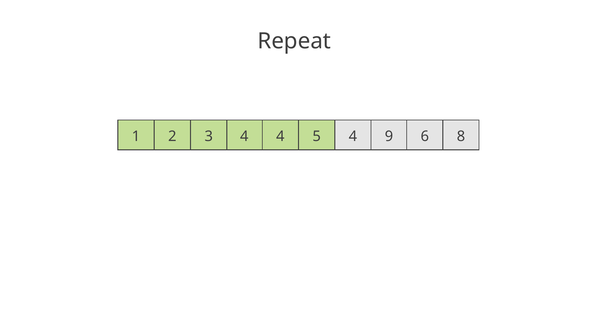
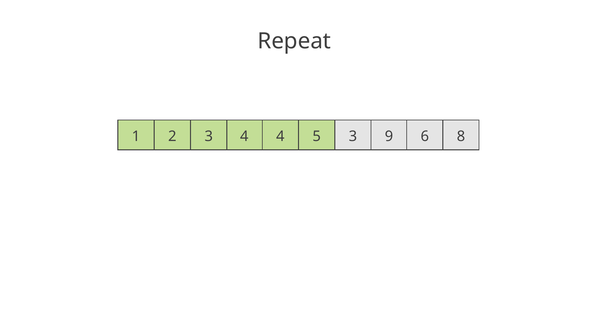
5 4: 4 -> 3 (353, 136)
